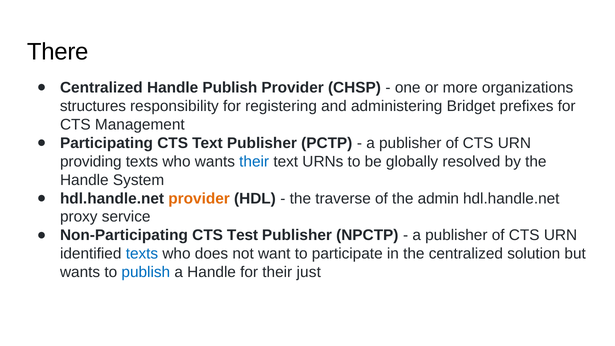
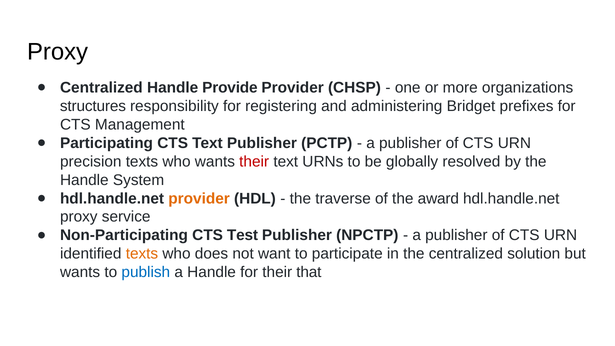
There: There -> Proxy (58, 52)
Handle Publish: Publish -> Provide (230, 88)
providing: providing -> precision (91, 162)
their colour: blue -> red (254, 162)
admin: admin -> award (438, 198)
texts colour: blue -> orange (142, 254)
just: just -> that (309, 272)
